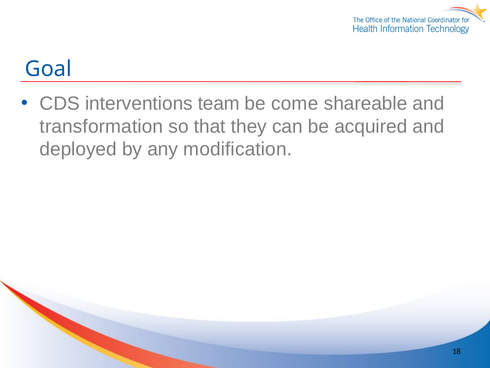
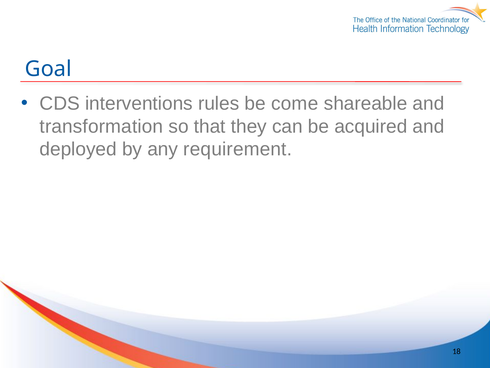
team: team -> rules (219, 103)
modification: modification -> requirement (238, 149)
